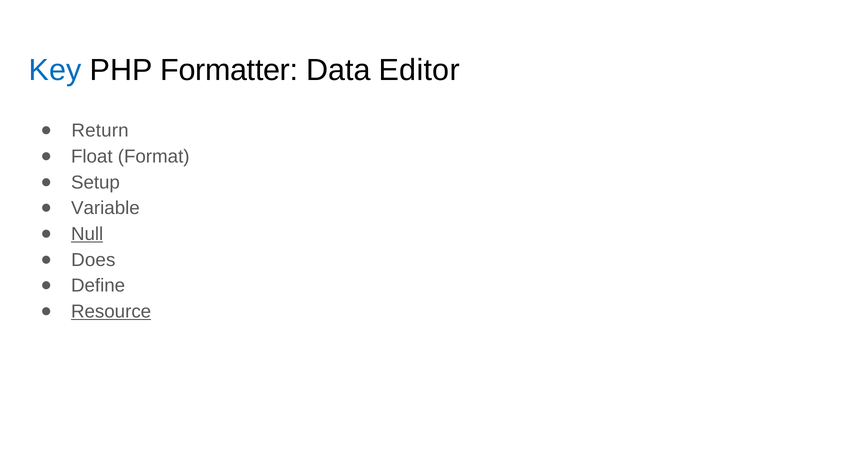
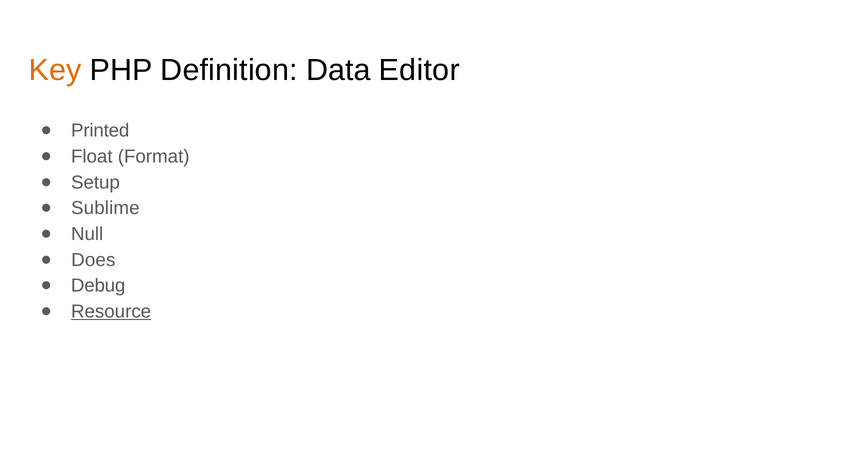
Key colour: blue -> orange (55, 70)
Formatter: Formatter -> Definition (229, 70)
Return: Return -> Printed (100, 131)
Variable: Variable -> Sublime (105, 208)
Null underline: present -> none (87, 234)
Define: Define -> Debug (98, 286)
